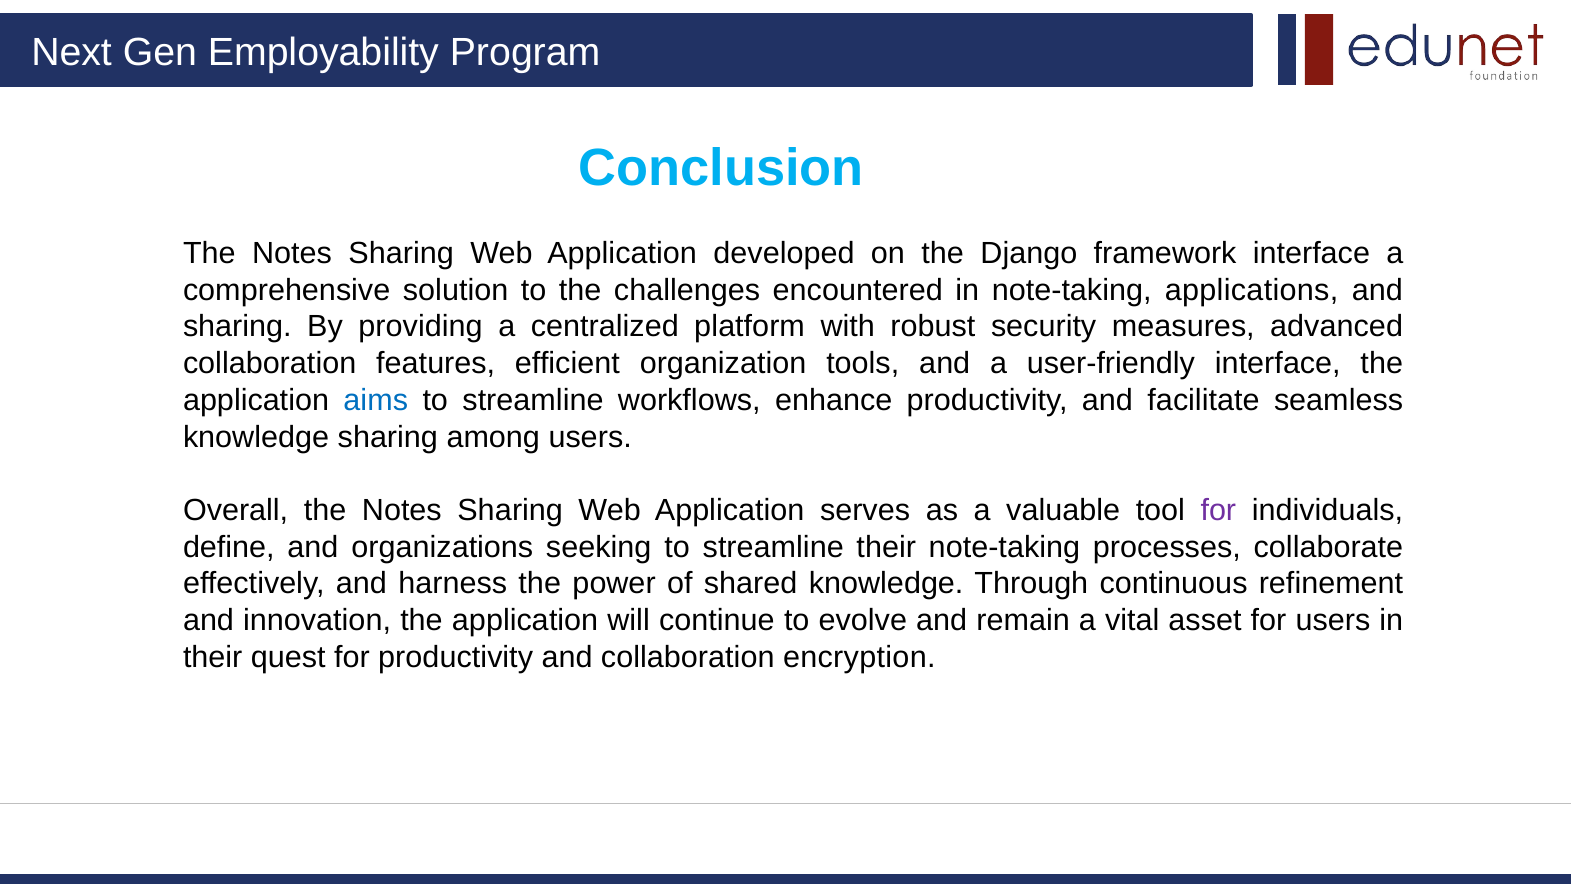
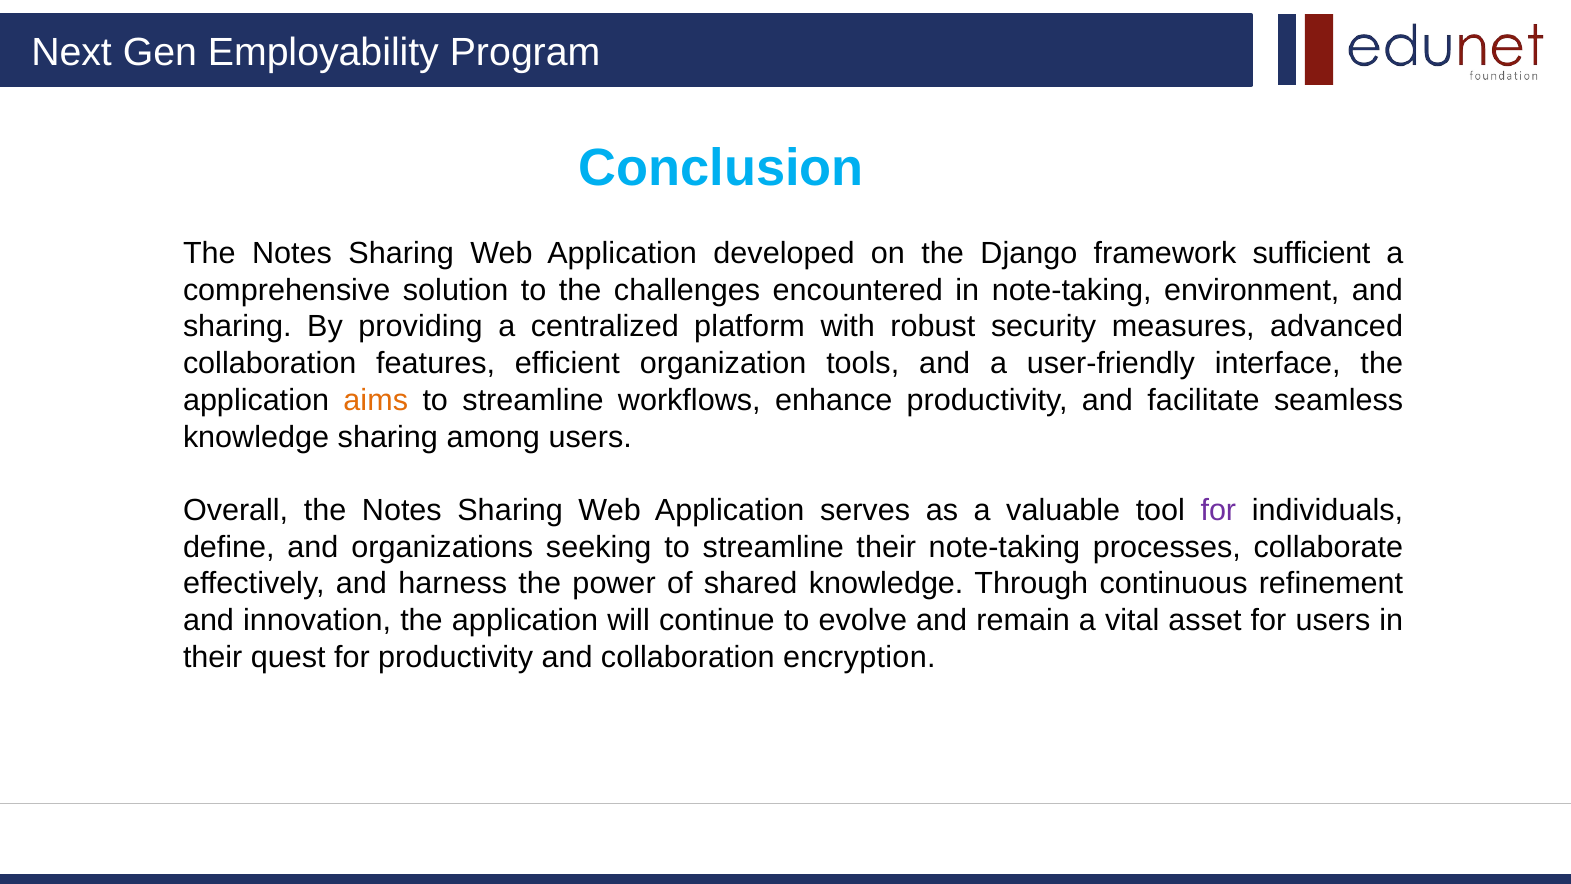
framework interface: interface -> sufficient (1312, 253)
applications: applications -> environment (1252, 290)
aims colour: blue -> orange (376, 400)
